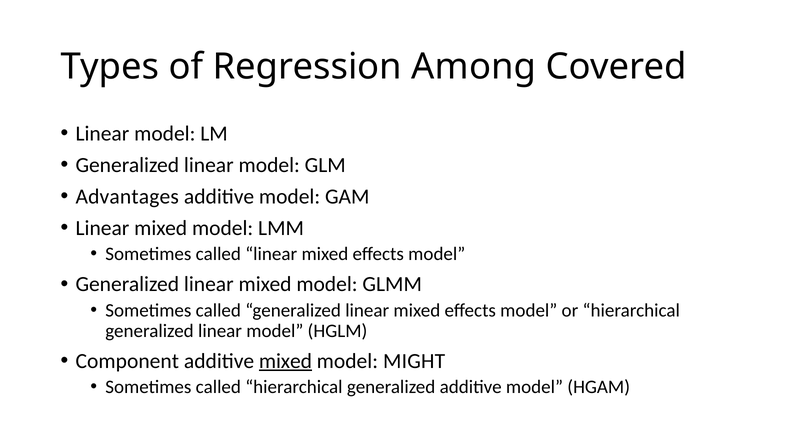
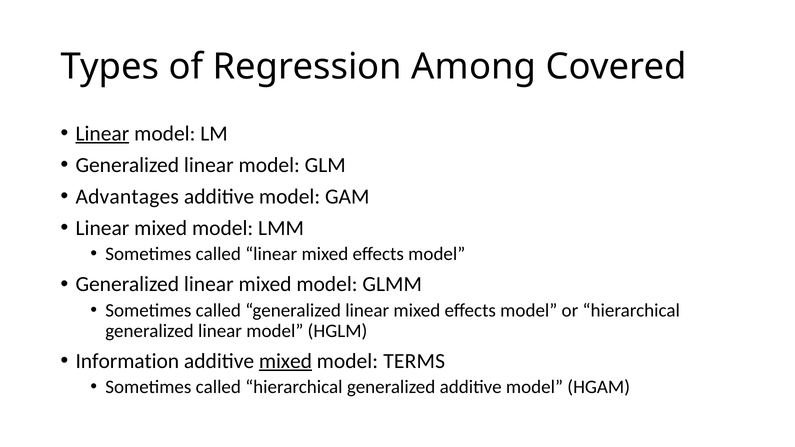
Linear underline: none -> present (102, 134)
Component: Component -> Information (127, 361)
MIGHT: MIGHT -> TERMS (414, 361)
